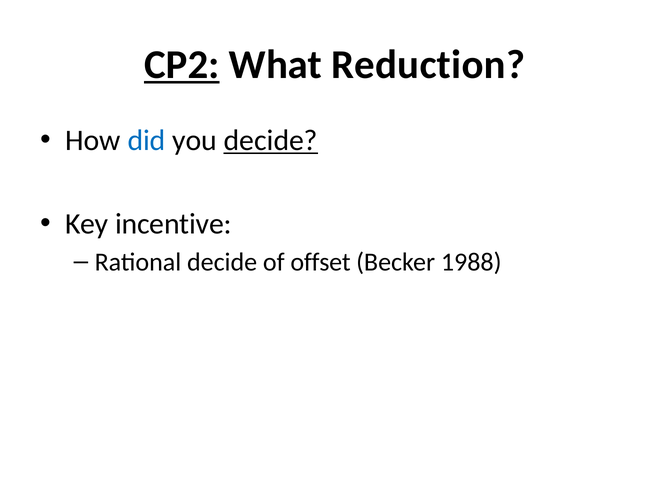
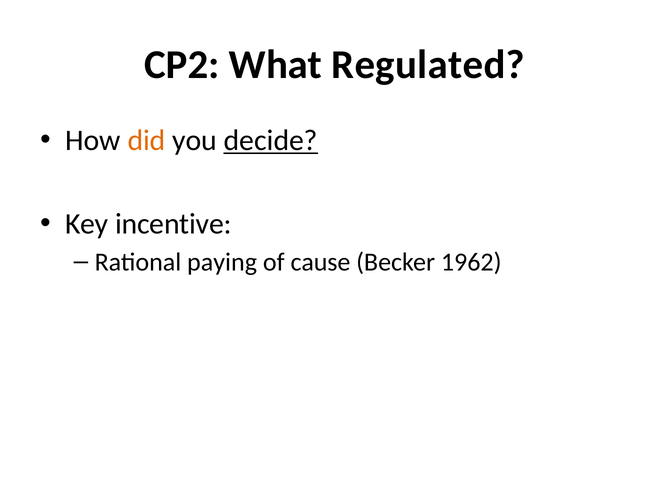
CP2 underline: present -> none (182, 65)
Reduction: Reduction -> Regulated (428, 65)
did colour: blue -> orange (147, 141)
Rational decide: decide -> paying (222, 262)
offset: offset -> cause (320, 262)
1988: 1988 -> 1962 (471, 262)
